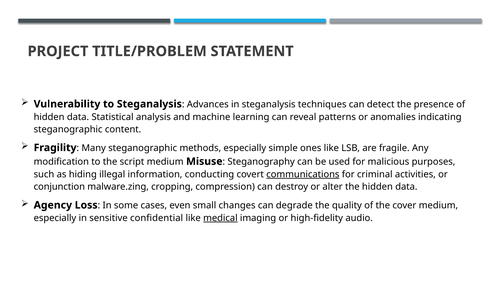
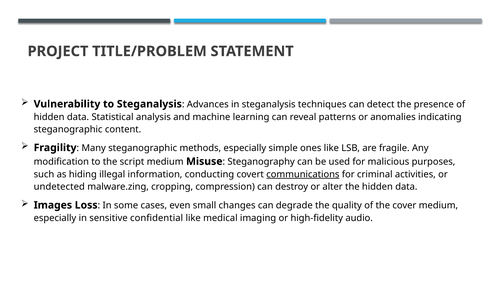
conjunction: conjunction -> undetected (59, 187)
Agency: Agency -> Images (53, 205)
medical underline: present -> none (220, 218)
